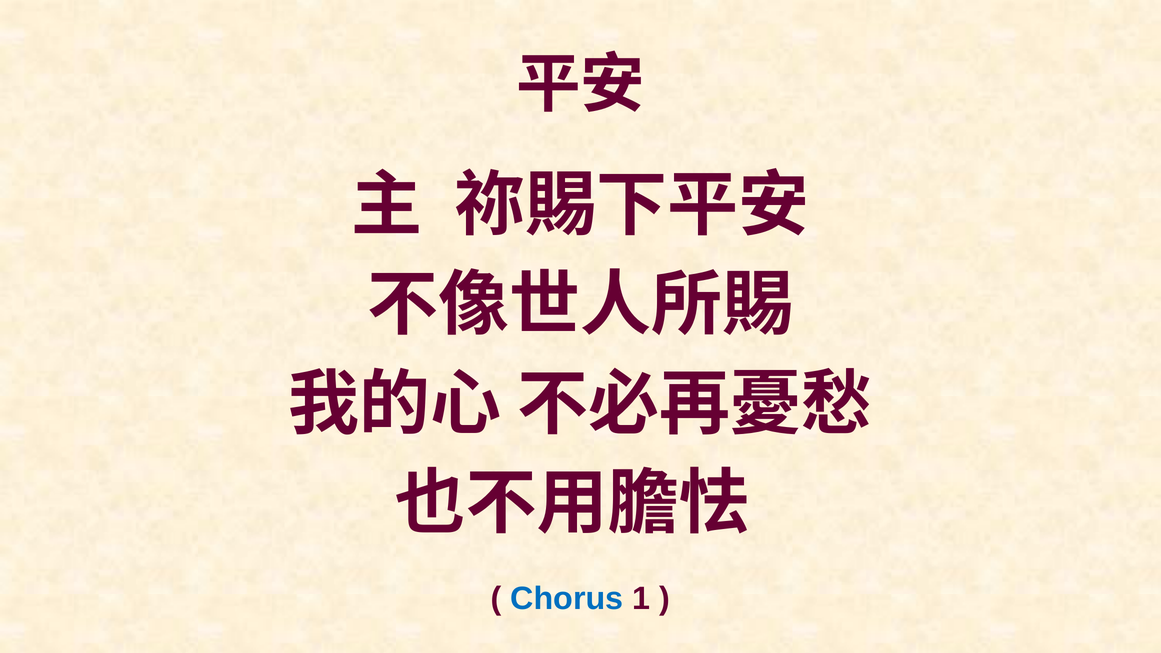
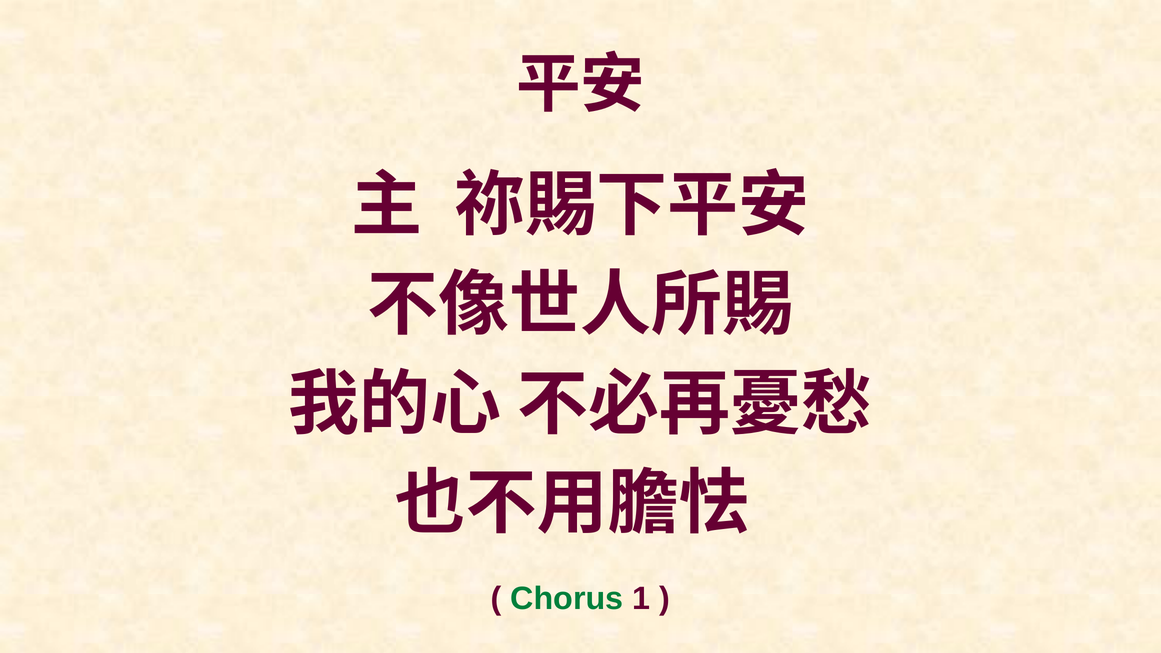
Chorus colour: blue -> green (567, 599)
